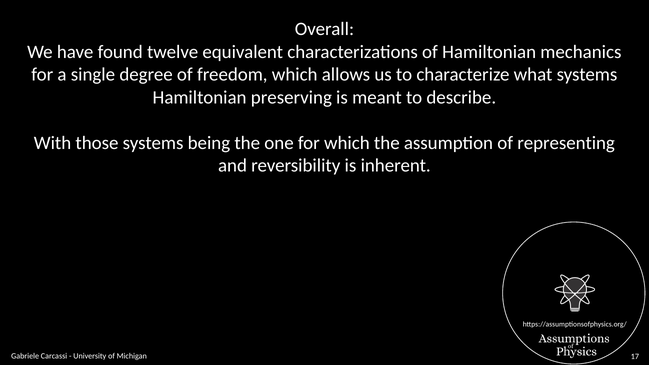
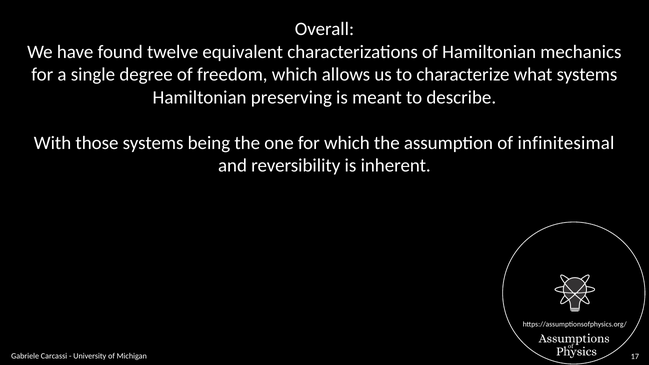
representing: representing -> infinitesimal (566, 143)
